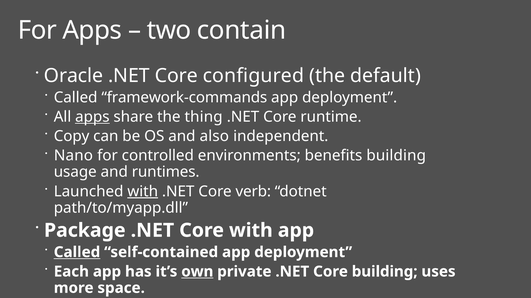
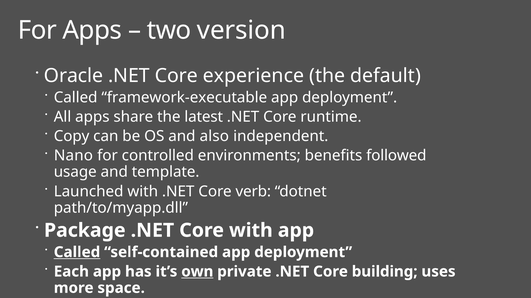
contain: contain -> version (241, 30)
configured: configured -> experience (253, 76)
framework-commands: framework-commands -> framework-executable (184, 98)
apps underline: present -> none (92, 117)
thing: thing -> latest (204, 117)
benefits building: building -> followed (396, 156)
runtimes: runtimes -> template (166, 172)
with underline: present -> none (143, 192)
